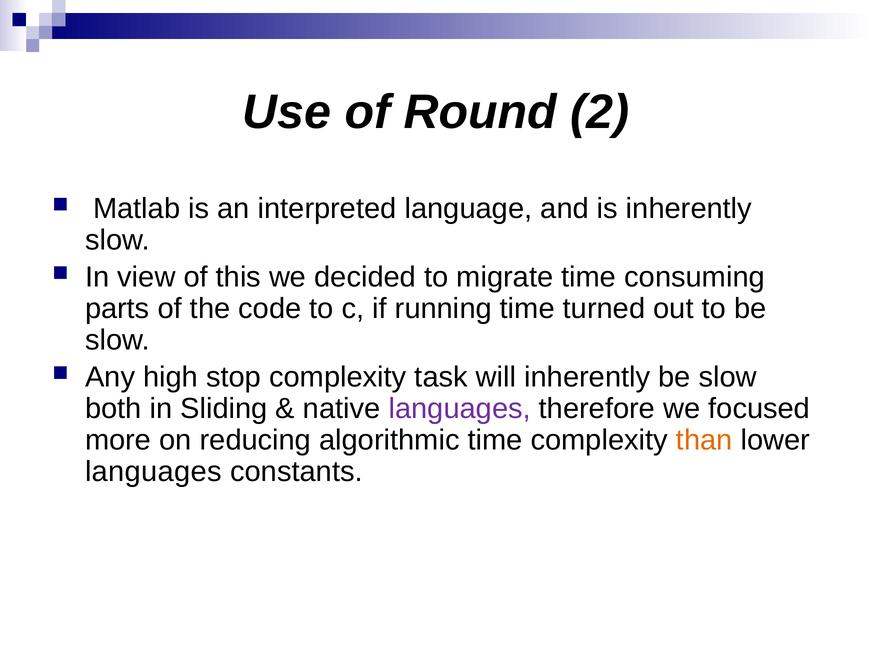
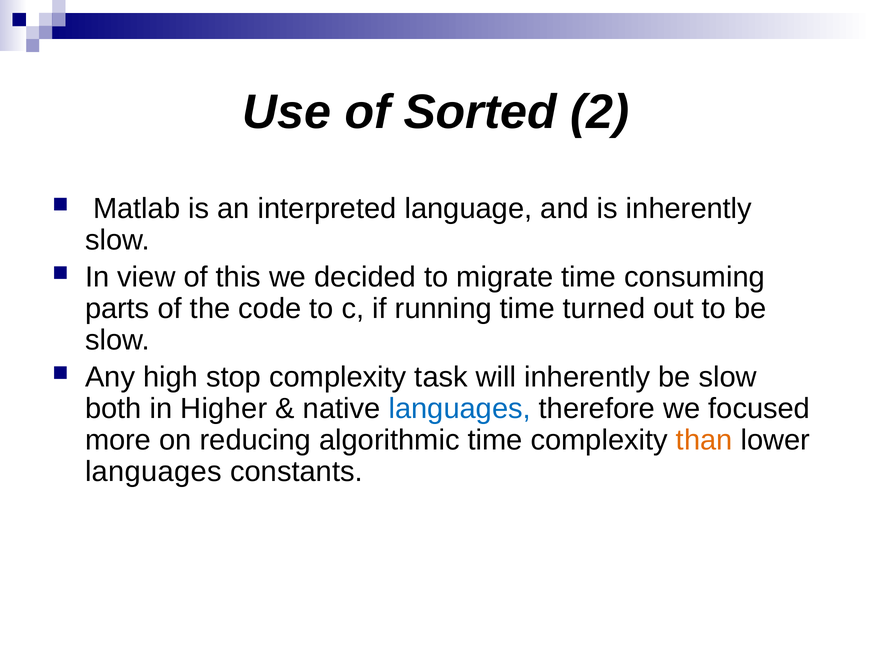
Round: Round -> Sorted (480, 112)
Sliding: Sliding -> Higher (224, 409)
languages colour: purple -> blue (460, 409)
